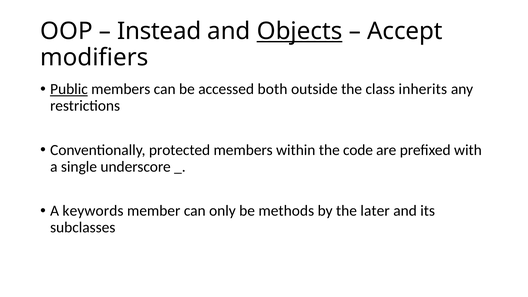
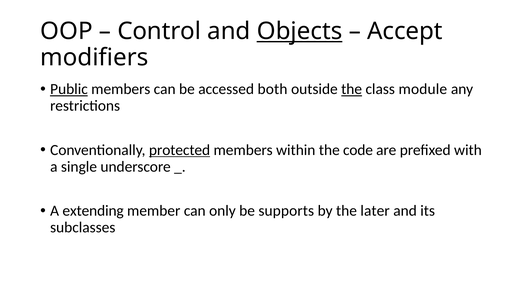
Instead: Instead -> Control (159, 31)
the underline: none -> present (352, 89)
inherits: inherits -> module (423, 89)
protected underline: none -> present (180, 150)
keywords: keywords -> extending (93, 211)
methods: methods -> supports (286, 211)
